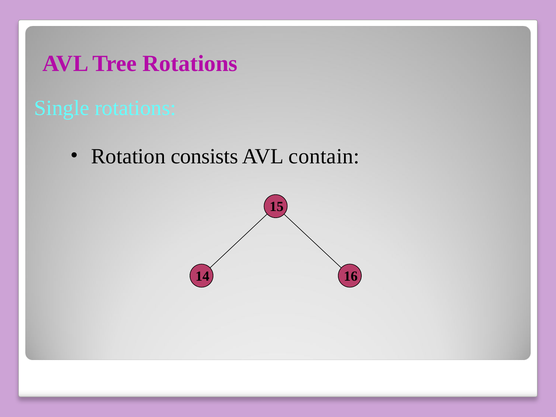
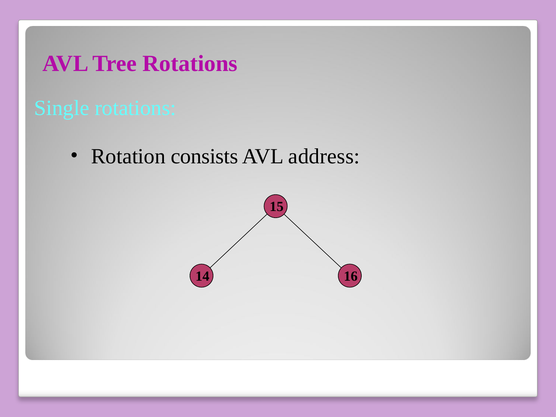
contain: contain -> address (324, 156)
